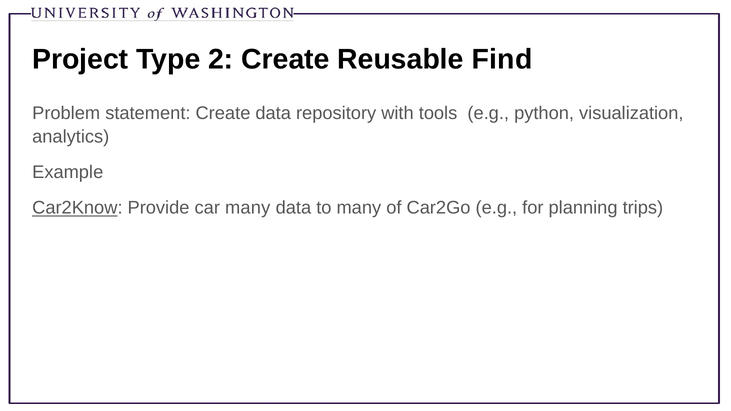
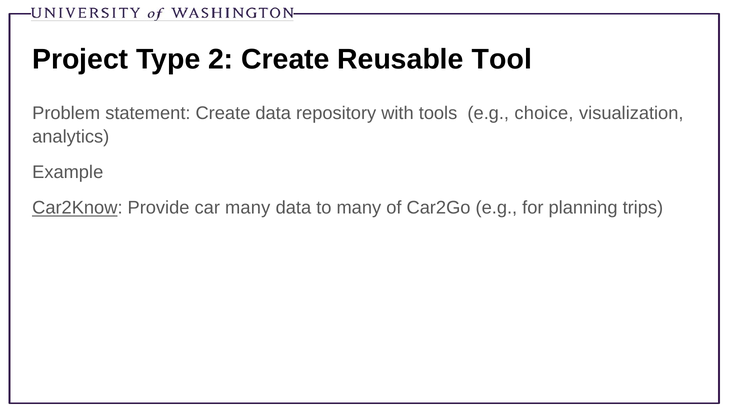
Find: Find -> Tool (502, 59)
python: python -> choice (544, 113)
